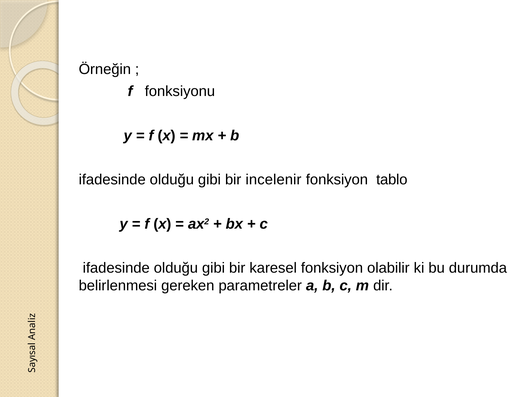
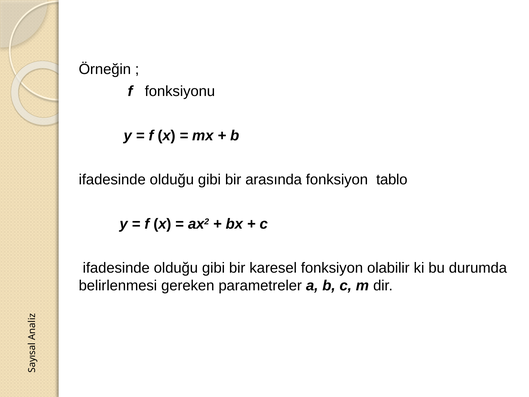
incelenir: incelenir -> arasında (274, 180)
